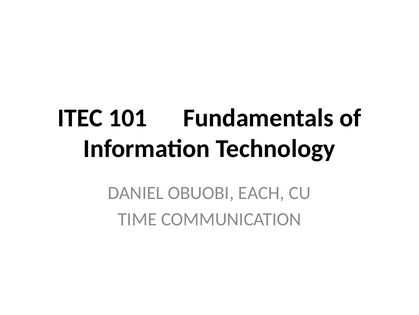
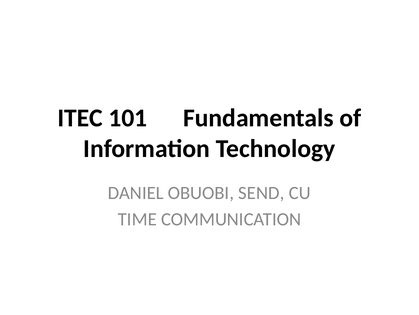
EACH: EACH -> SEND (261, 193)
